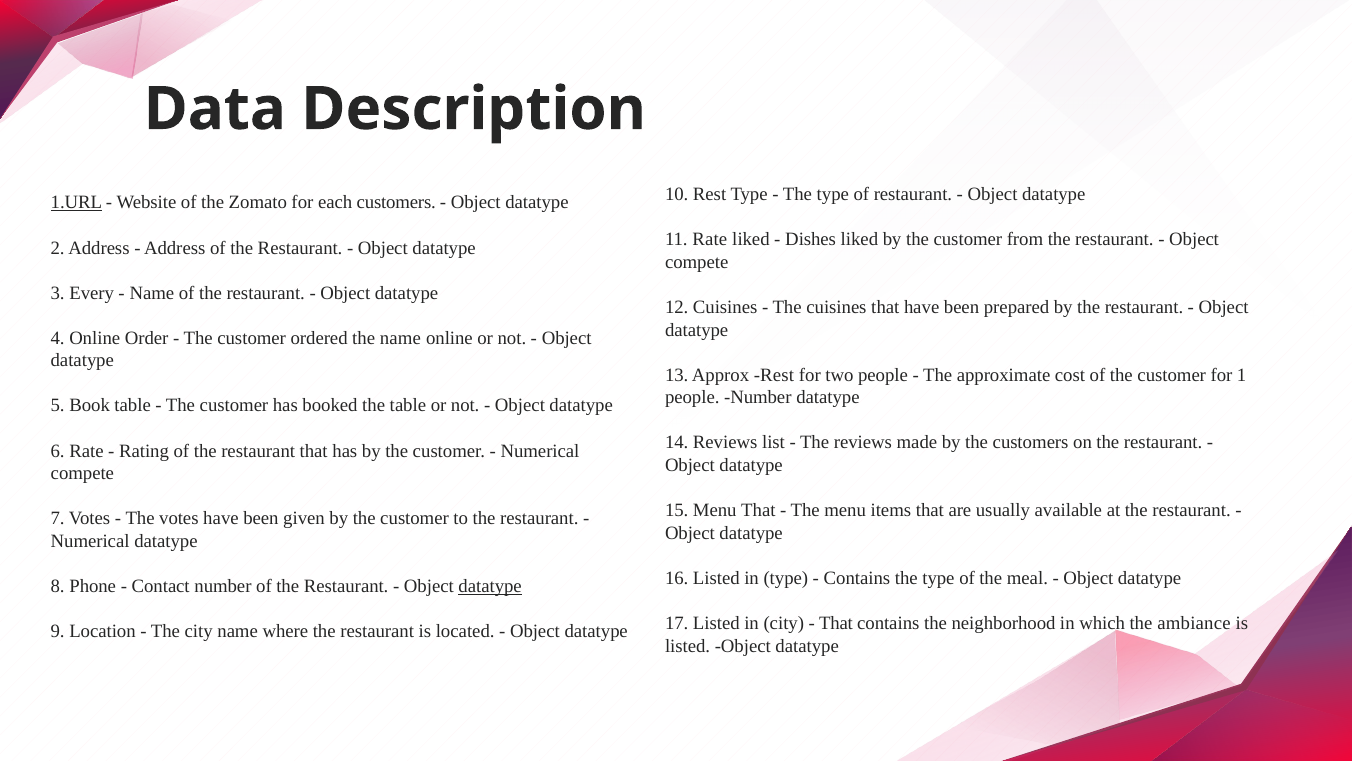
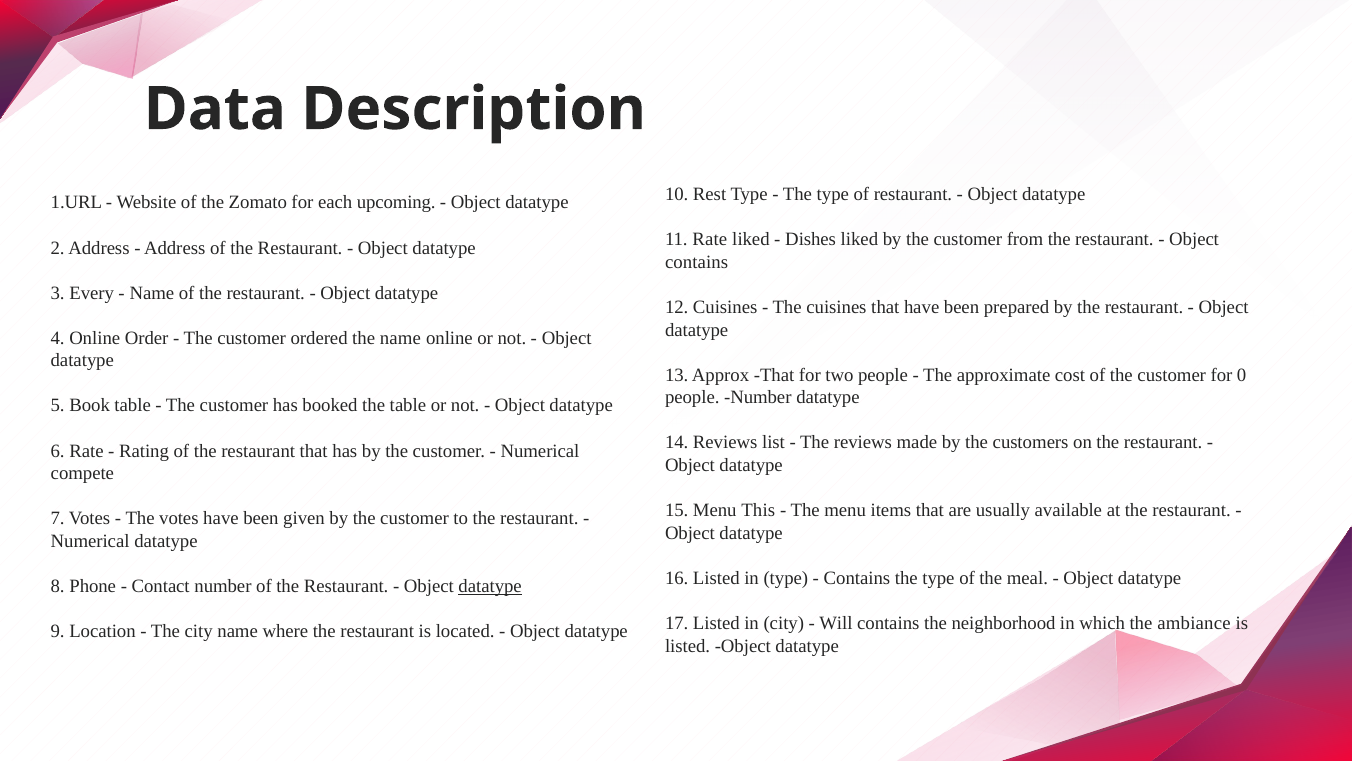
1.URL underline: present -> none (76, 203)
each customers: customers -> upcoming (396, 203)
compete: compete -> contains (697, 262)
Approx Rest: Rest -> That (774, 375)
1: 1 -> 0 (1242, 375)
Menu That: That -> This (758, 510)
That: That -> Will (836, 623)
